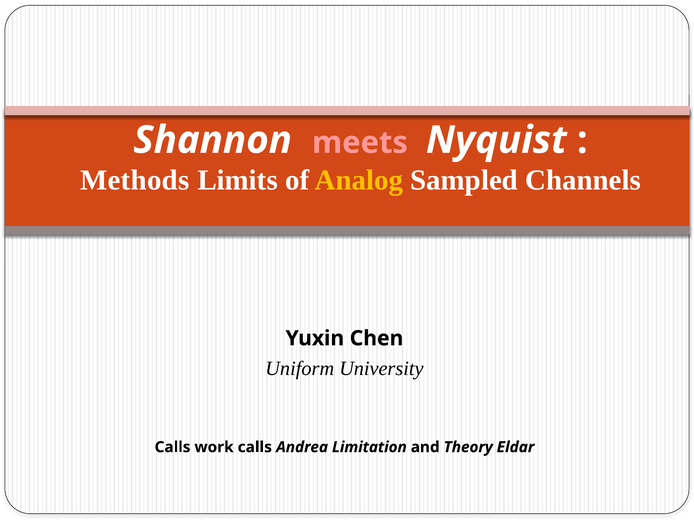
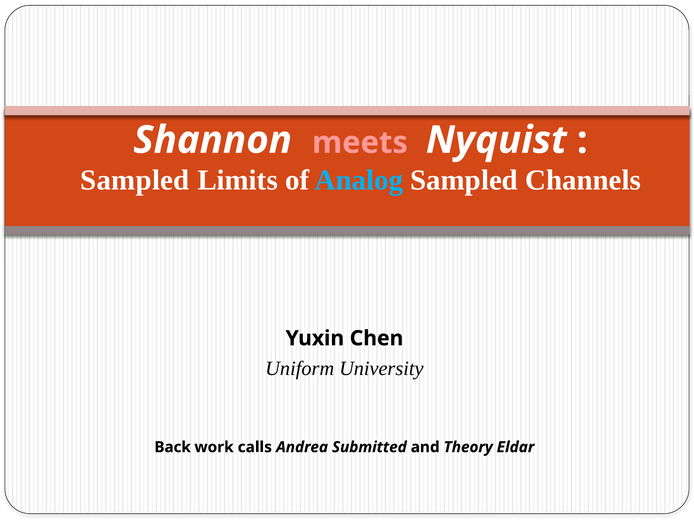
Methods: Methods -> Sampled (135, 180)
Analog colour: yellow -> light blue (359, 180)
Calls: Calls -> Back (173, 447)
Limitation: Limitation -> Submitted (369, 447)
